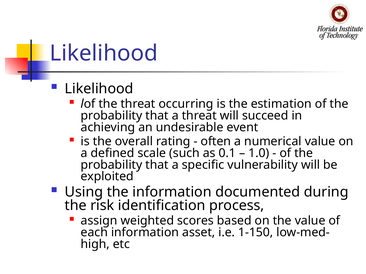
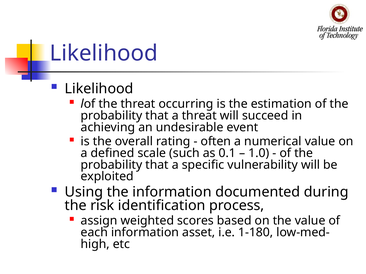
1-150: 1-150 -> 1-180 (256, 233)
